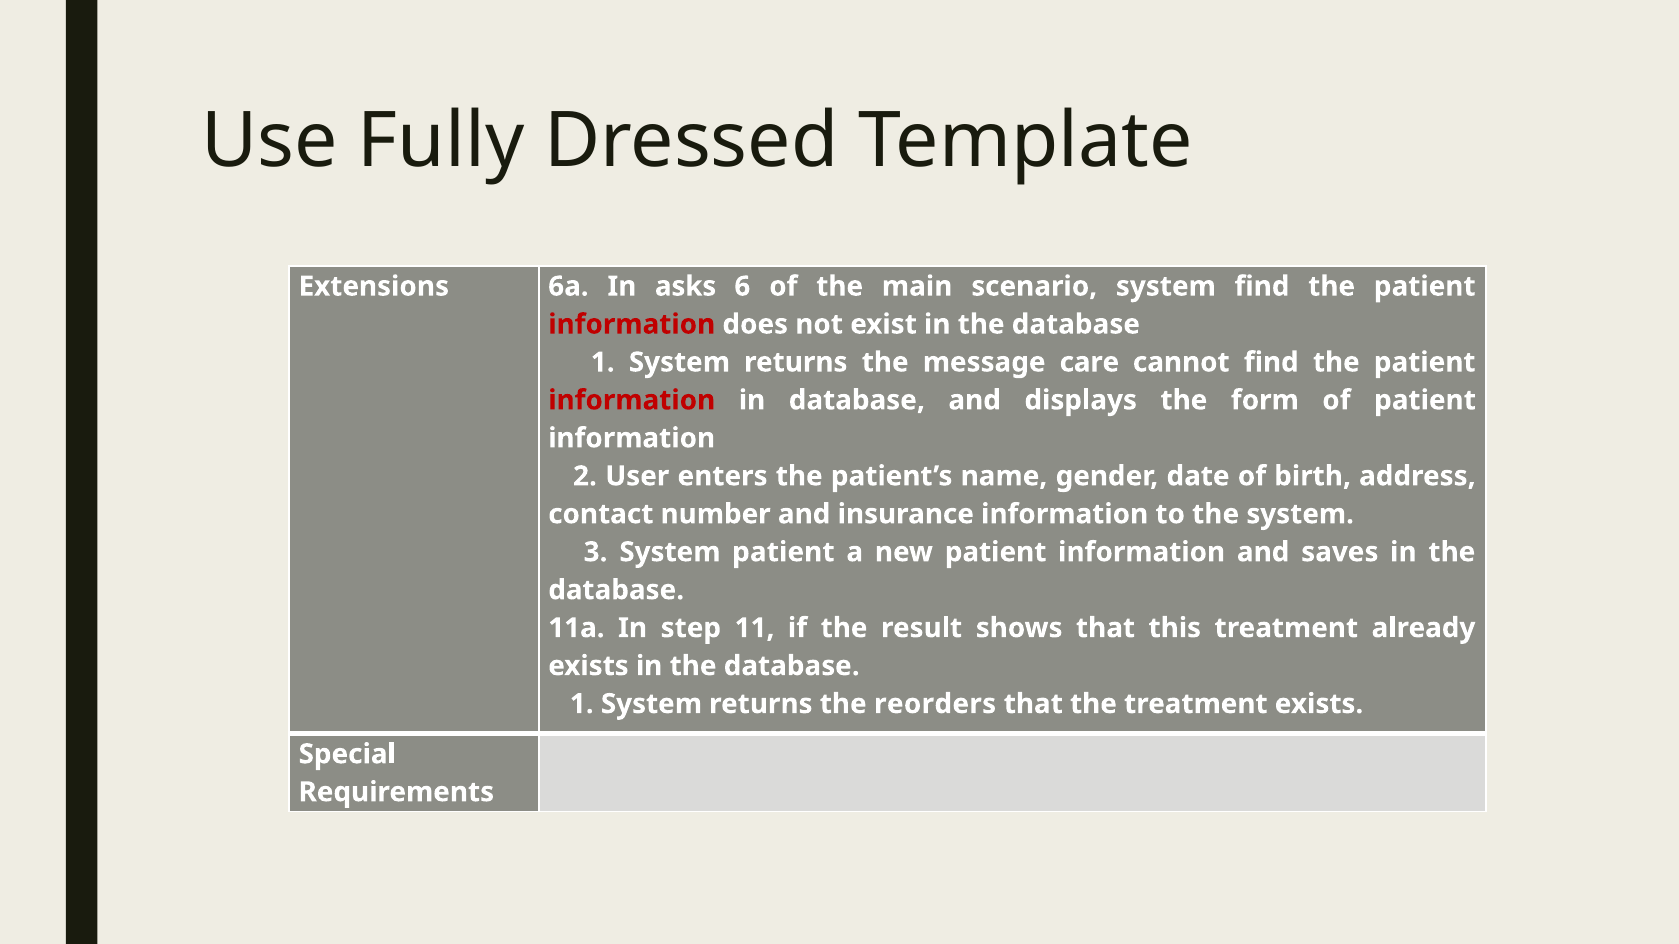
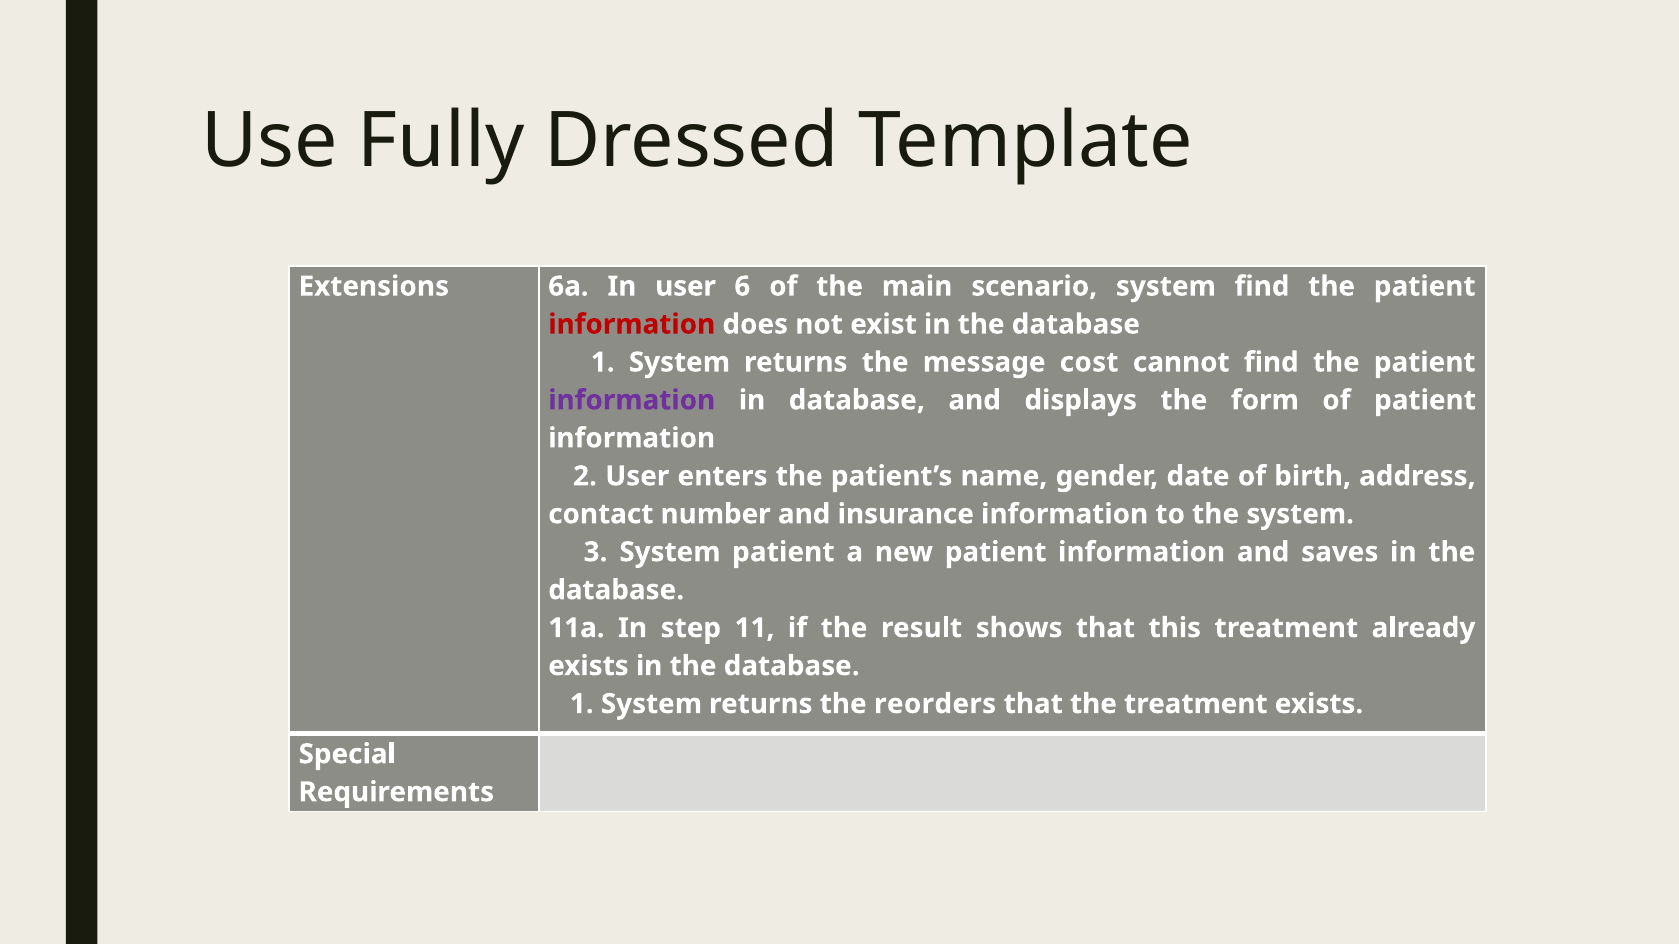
In asks: asks -> user (686, 286)
care: care -> cost (1089, 362)
information colour: red -> purple (632, 400)
